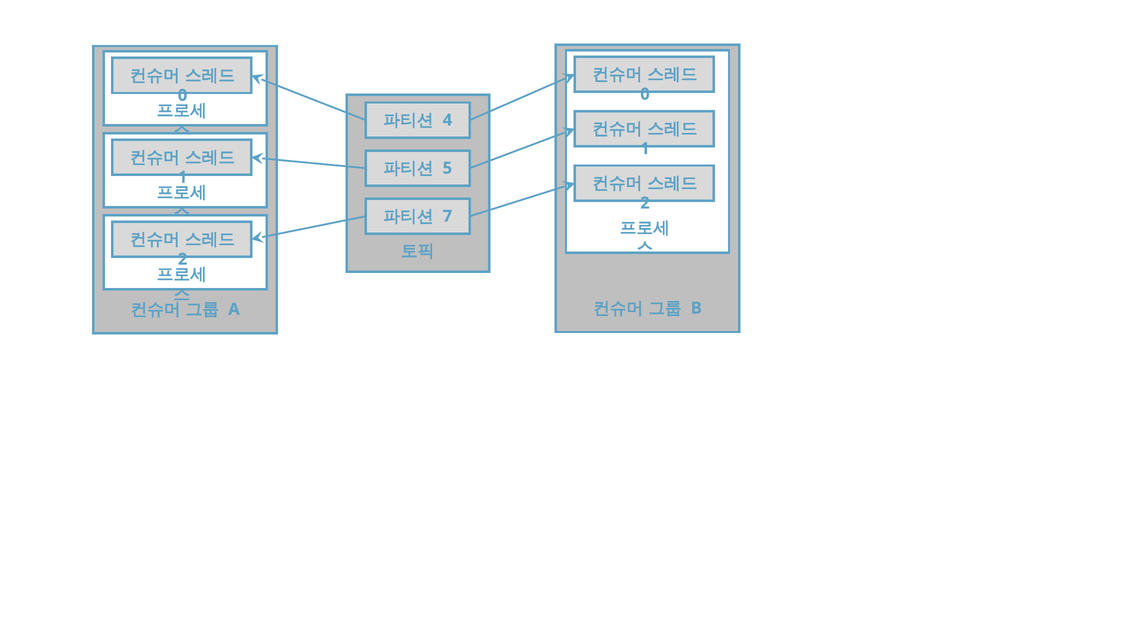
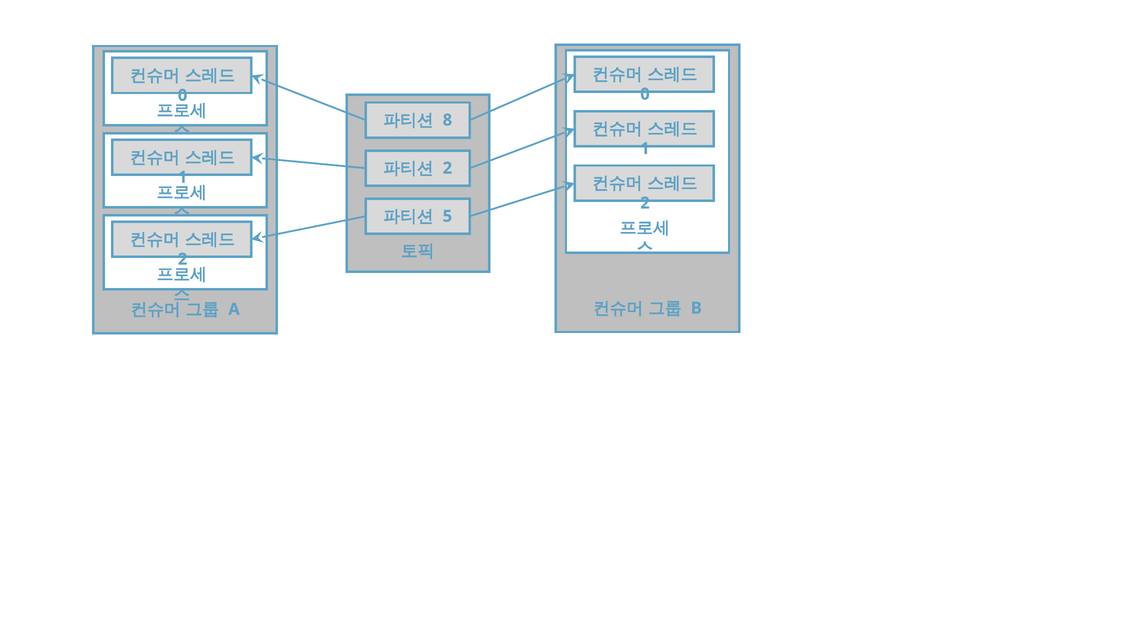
4: 4 -> 8 (447, 120)
5: 5 -> 2 (447, 168)
7: 7 -> 5 (447, 216)
